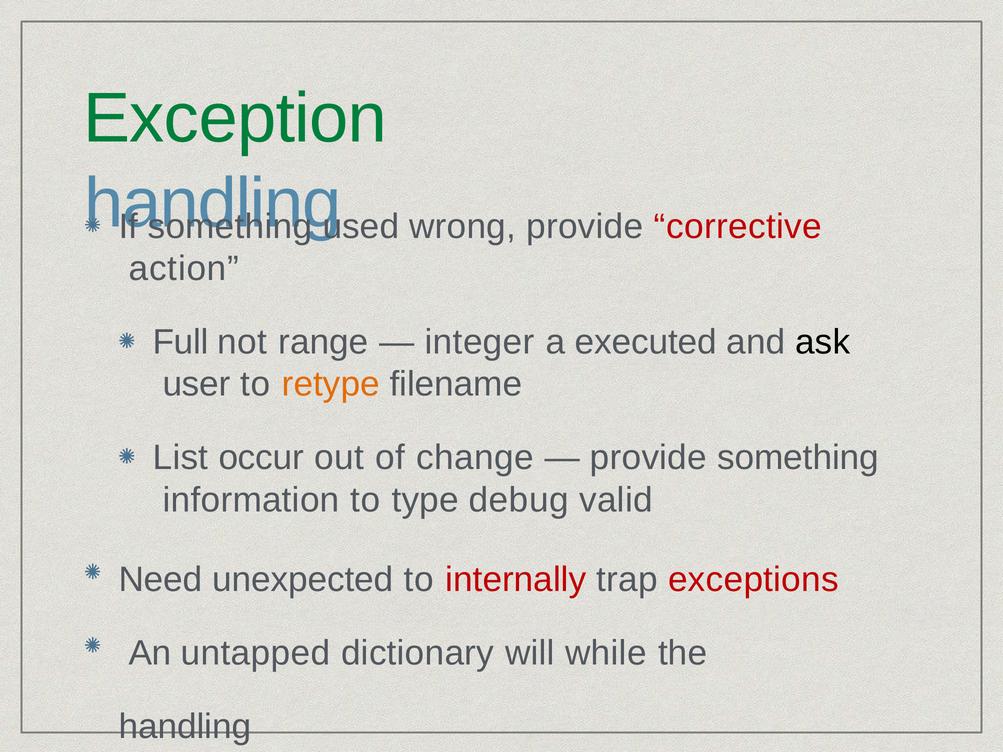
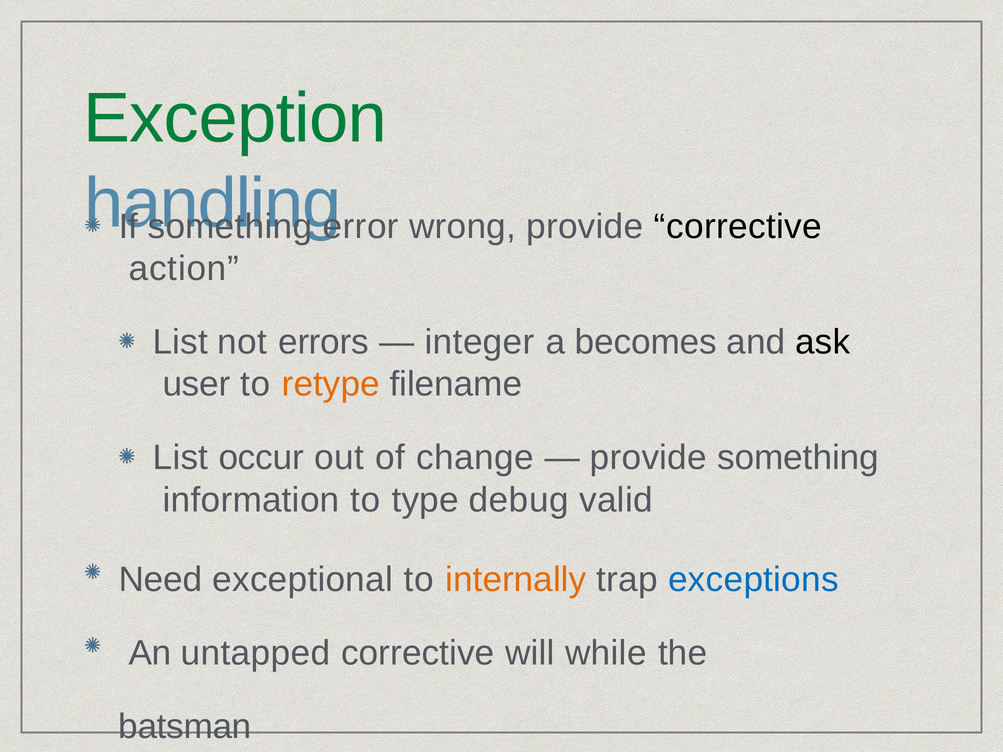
used: used -> error (361, 227)
corrective colour: red -> black (738, 227)
Full: Full -> List (180, 342)
range: range -> errors (324, 342)
executed: executed -> becomes (646, 342)
unexpected: unexpected -> exceptional (303, 580)
internally colour: red -> orange (516, 580)
exceptions colour: red -> blue (753, 580)
untapped dictionary: dictionary -> corrective (418, 653)
handling: handling -> batsman (185, 727)
